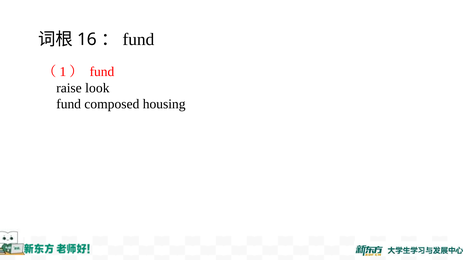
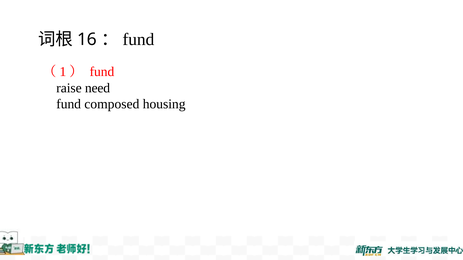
look: look -> need (98, 88)
